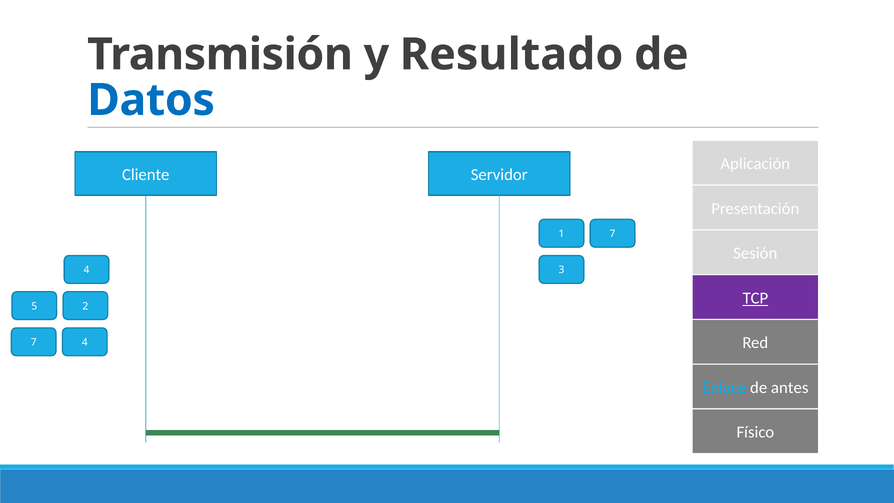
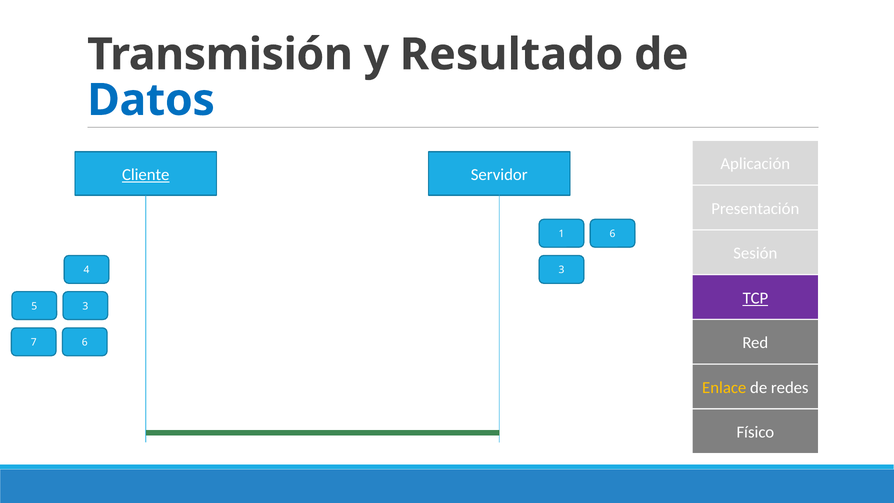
Cliente underline: none -> present (146, 175)
1 7: 7 -> 6 (613, 234)
5 2: 2 -> 3 (85, 306)
7 4: 4 -> 6 (85, 342)
Enlace colour: light blue -> yellow (724, 388)
antes: antes -> redes (790, 388)
